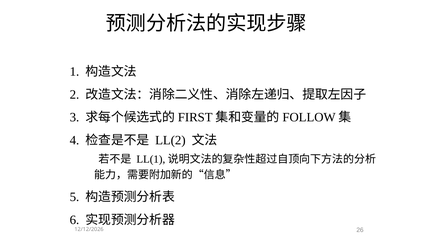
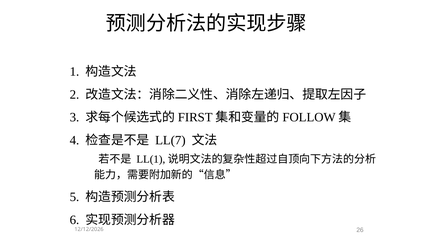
LL(2: LL(2 -> LL(7 (170, 141)
